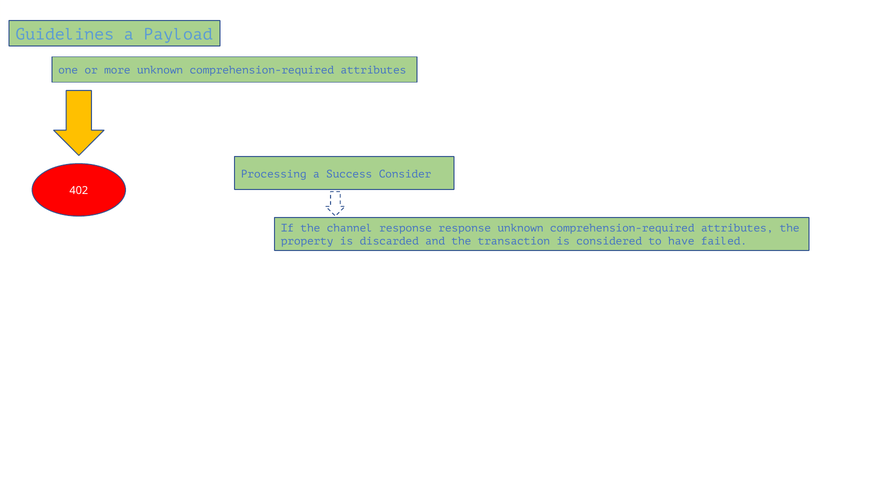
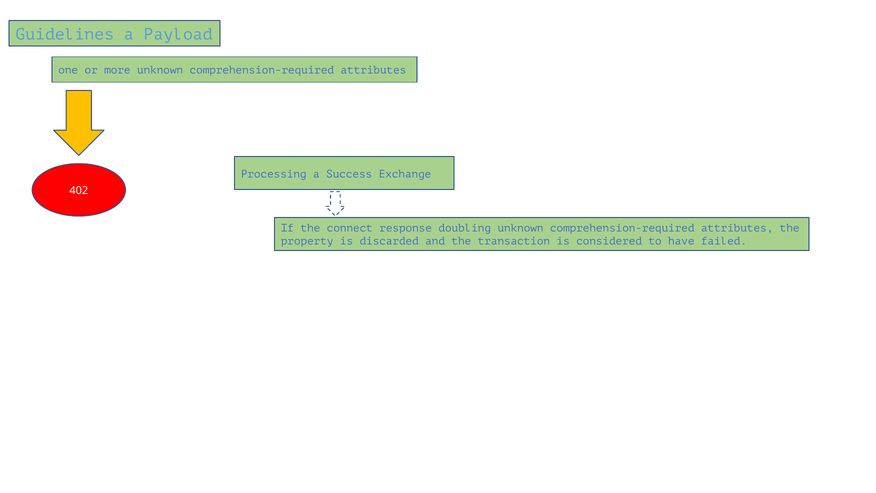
Consider: Consider -> Exchange (405, 174)
channel: channel -> connect (350, 228)
response response: response -> doubling (465, 228)
